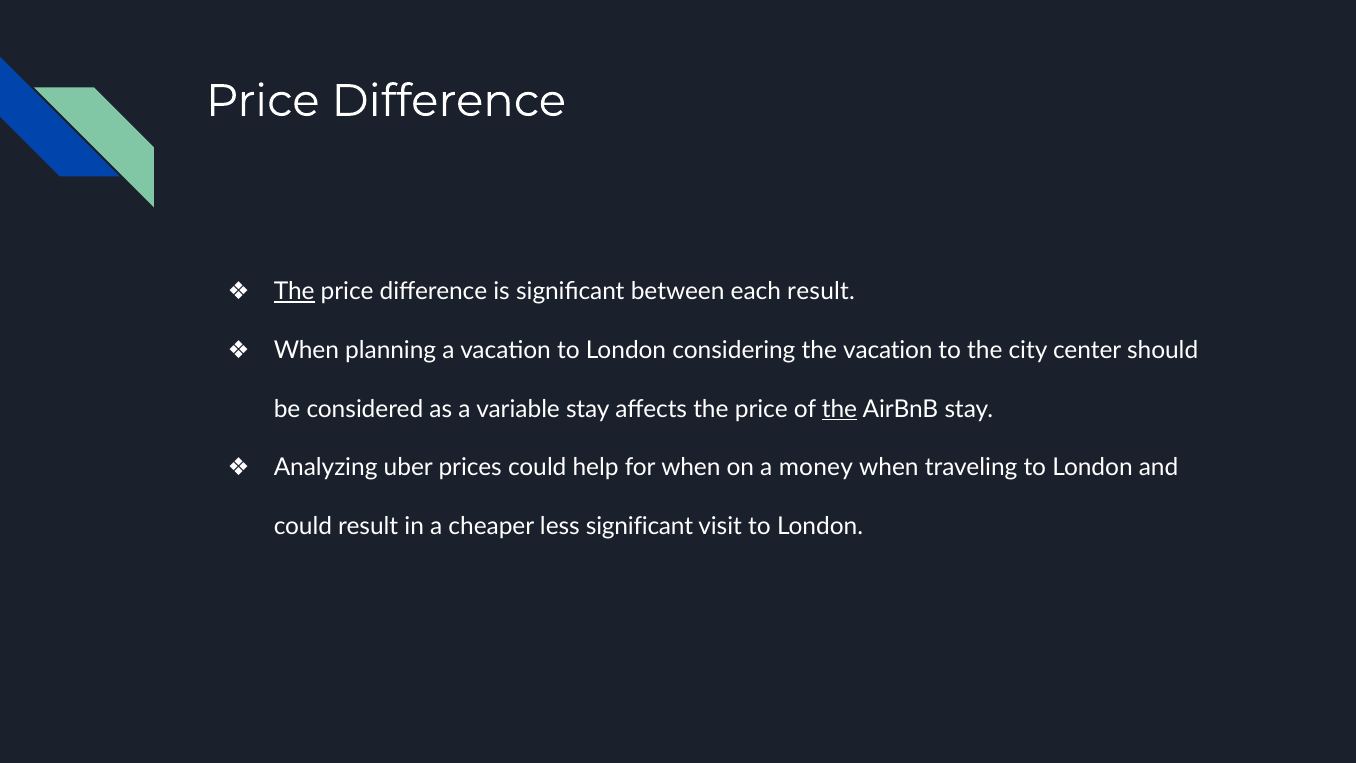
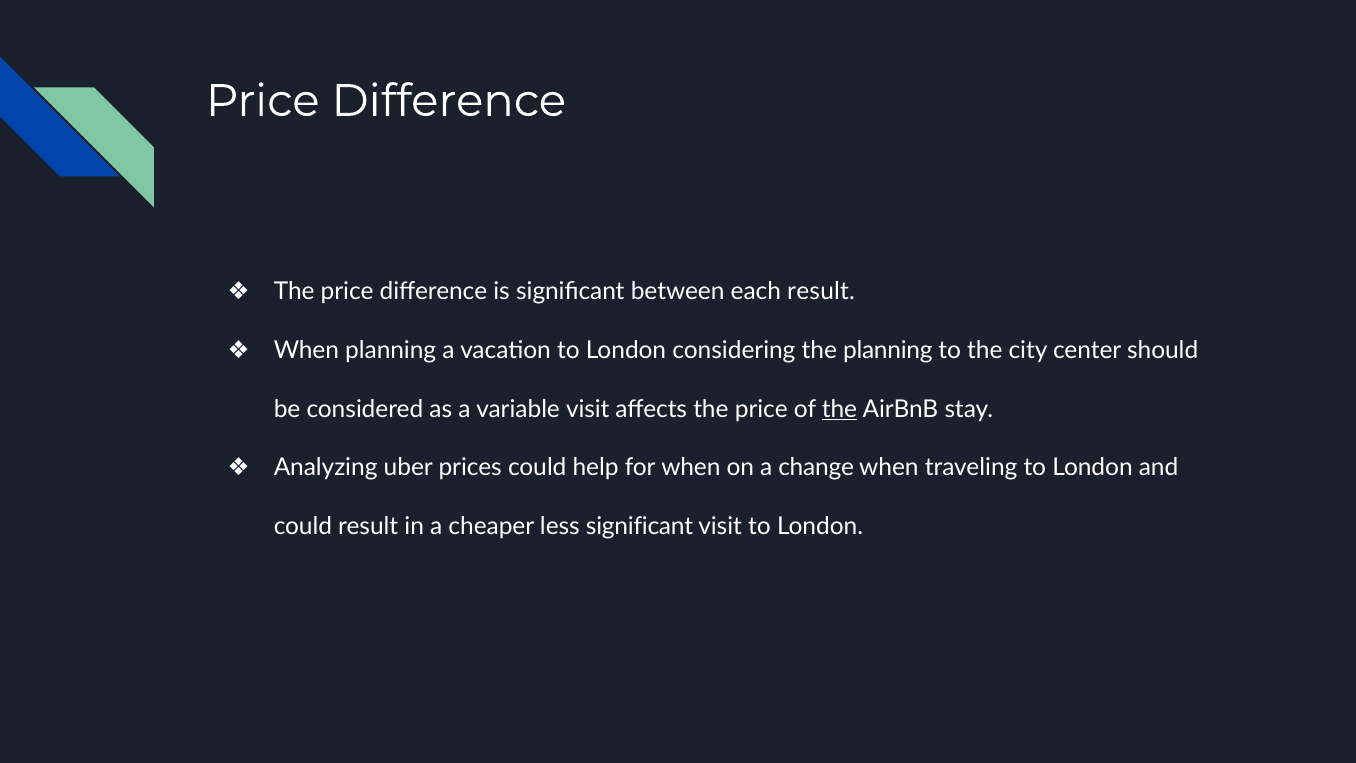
The underline: present -> none (294, 291)
the vacation: vacation -> planning (888, 350)
variable stay: stay -> visit (588, 409)
money: money -> change (816, 468)
